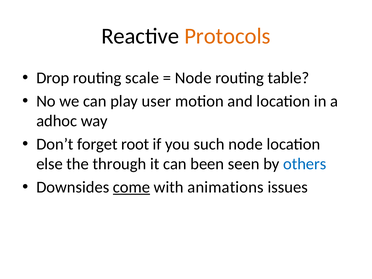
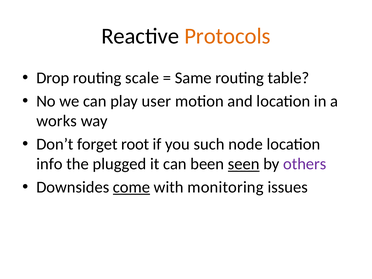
Node: Node -> Same (193, 78)
adhoc: adhoc -> works (57, 121)
else: else -> info (49, 164)
through: through -> plugged (119, 164)
seen underline: none -> present (244, 164)
others colour: blue -> purple (305, 164)
animations: animations -> monitoring (226, 187)
